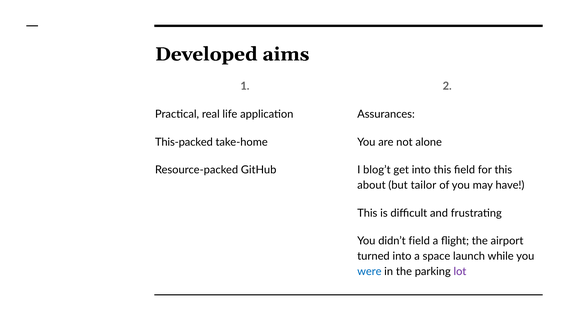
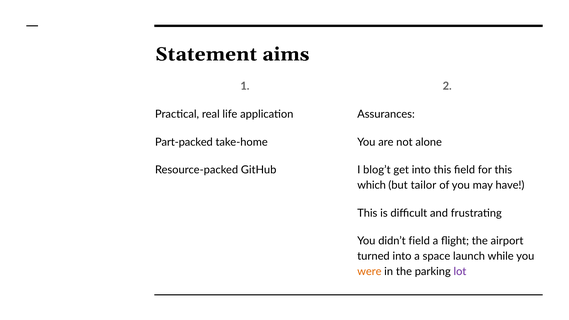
Developed: Developed -> Statement (206, 54)
This-packed: This-packed -> Part-packed (184, 142)
about: about -> which (372, 185)
were colour: blue -> orange (369, 272)
